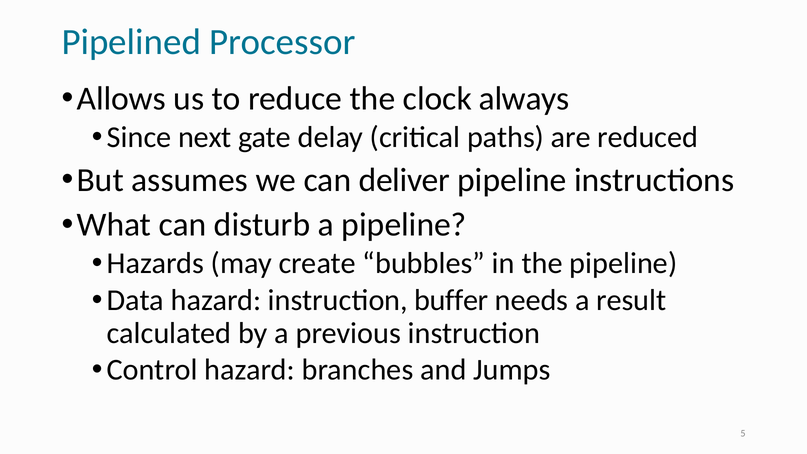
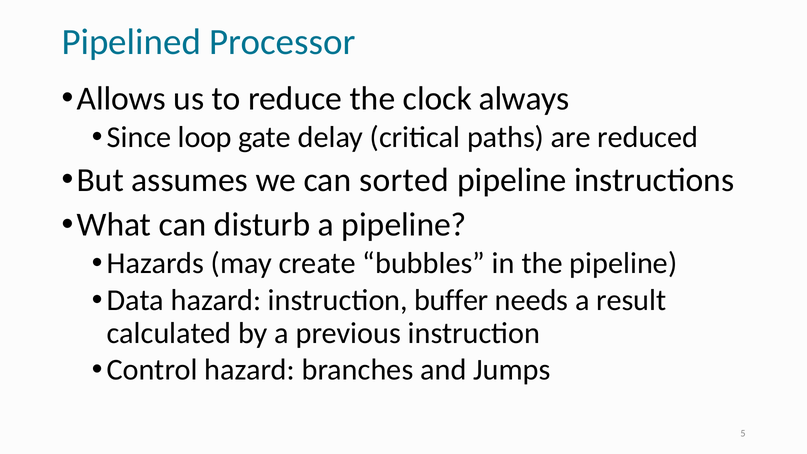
next: next -> loop (205, 137)
deliver: deliver -> sorted (404, 180)
